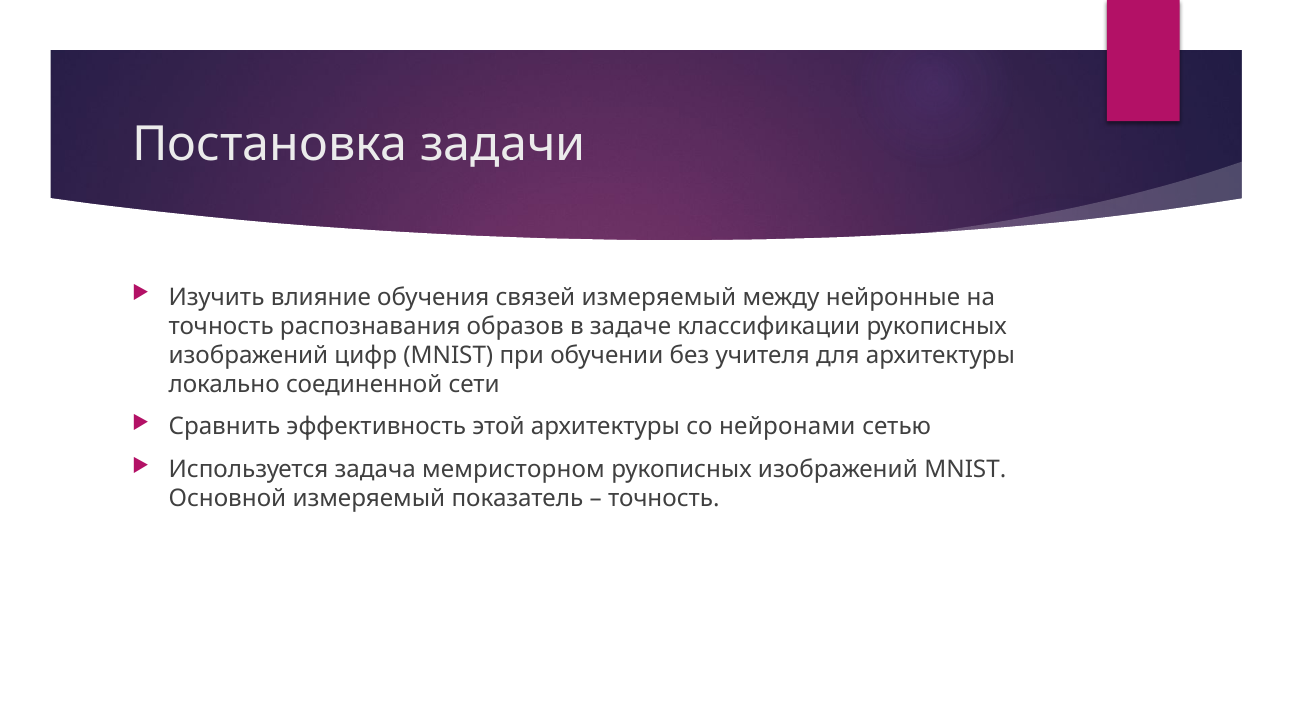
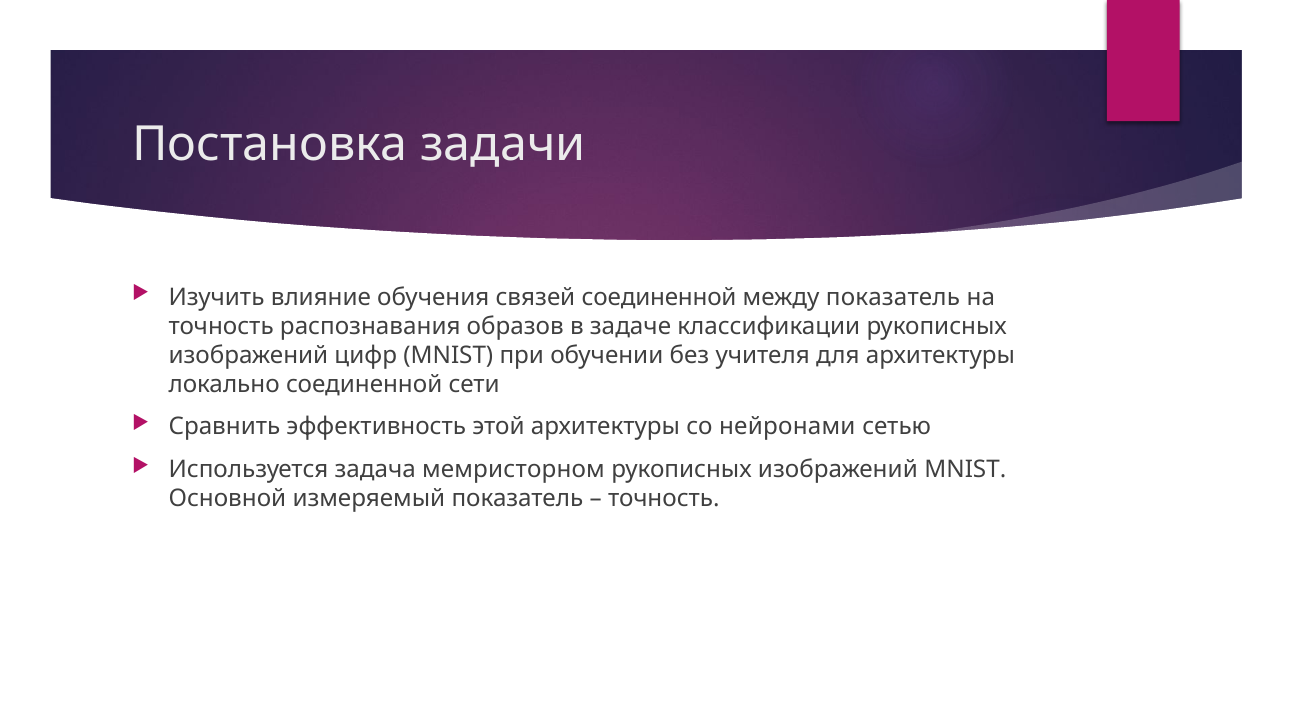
связей измеряемый: измеряемый -> соединенной (659, 297)
между нейронные: нейронные -> показатель (893, 297)
